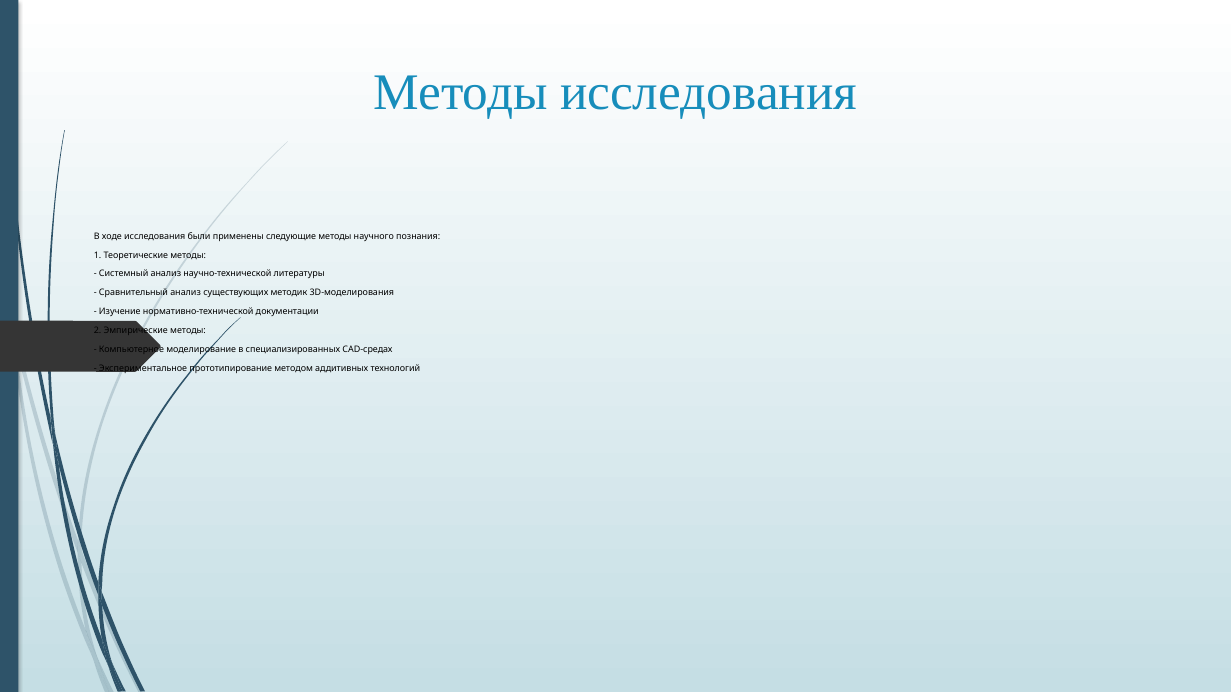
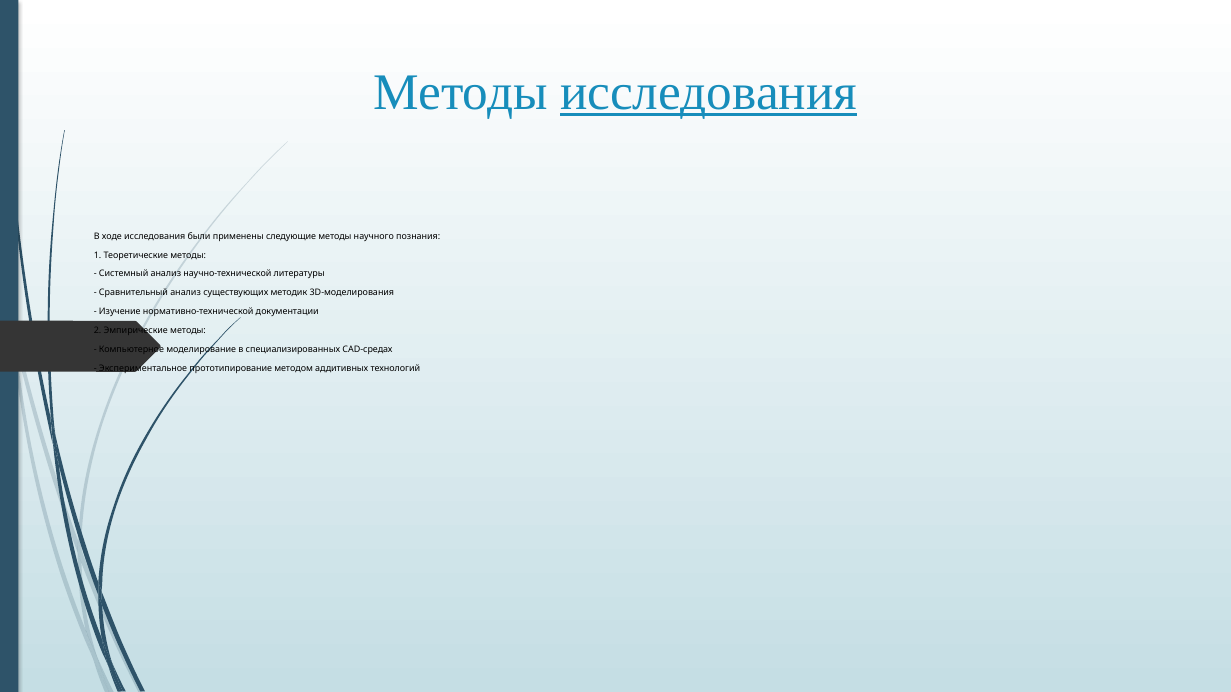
исследования underline: none -> present (709, 93)
